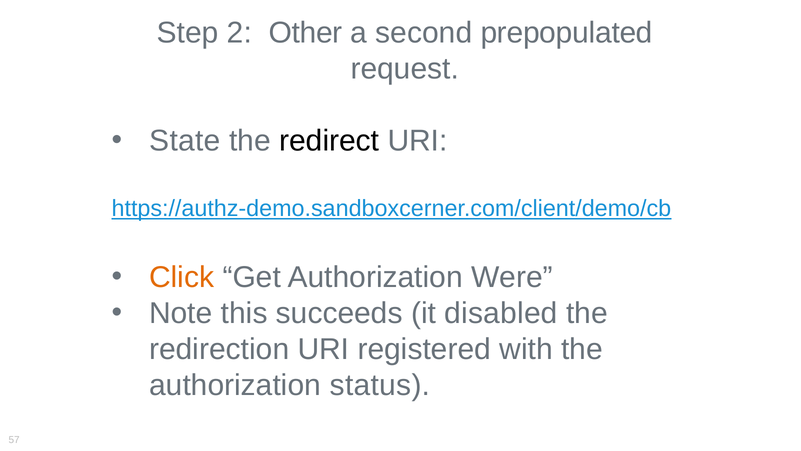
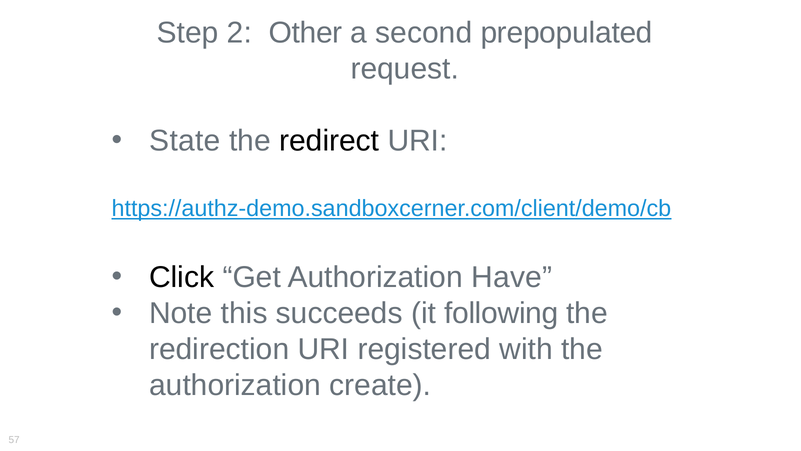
Click colour: orange -> black (182, 277)
Were: Were -> Have (512, 277)
disabled: disabled -> following (501, 313)
status: status -> create (380, 385)
